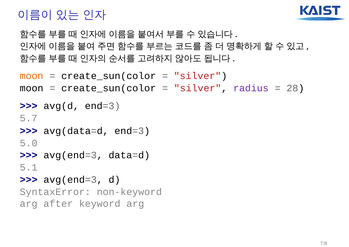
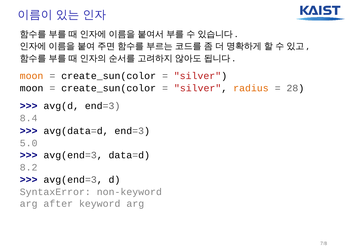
radius colour: purple -> orange (251, 88)
5.7: 5.7 -> 8.4 (29, 118)
5.1: 5.1 -> 8.2 (29, 167)
